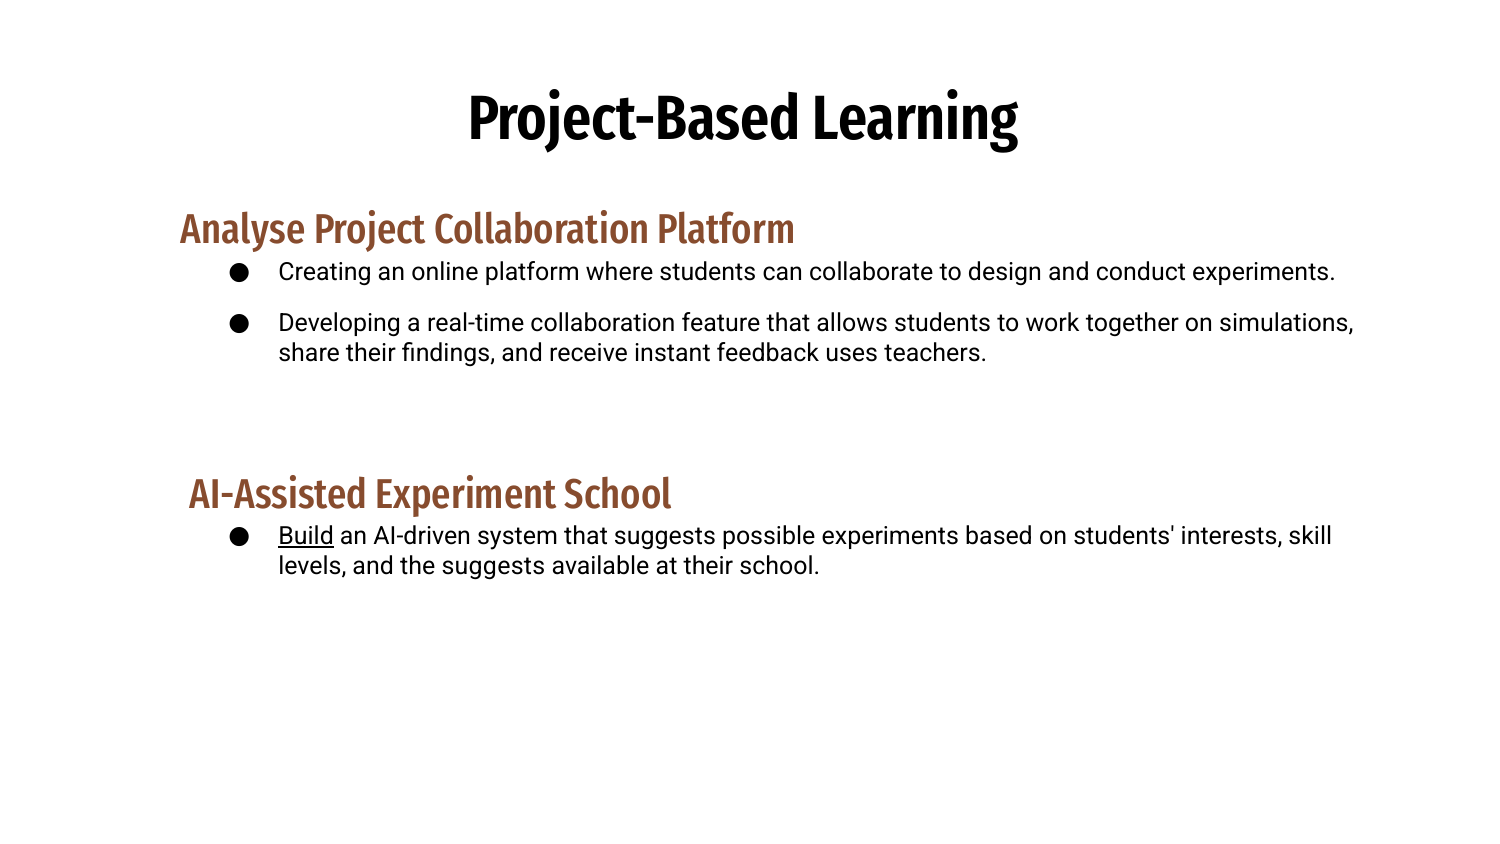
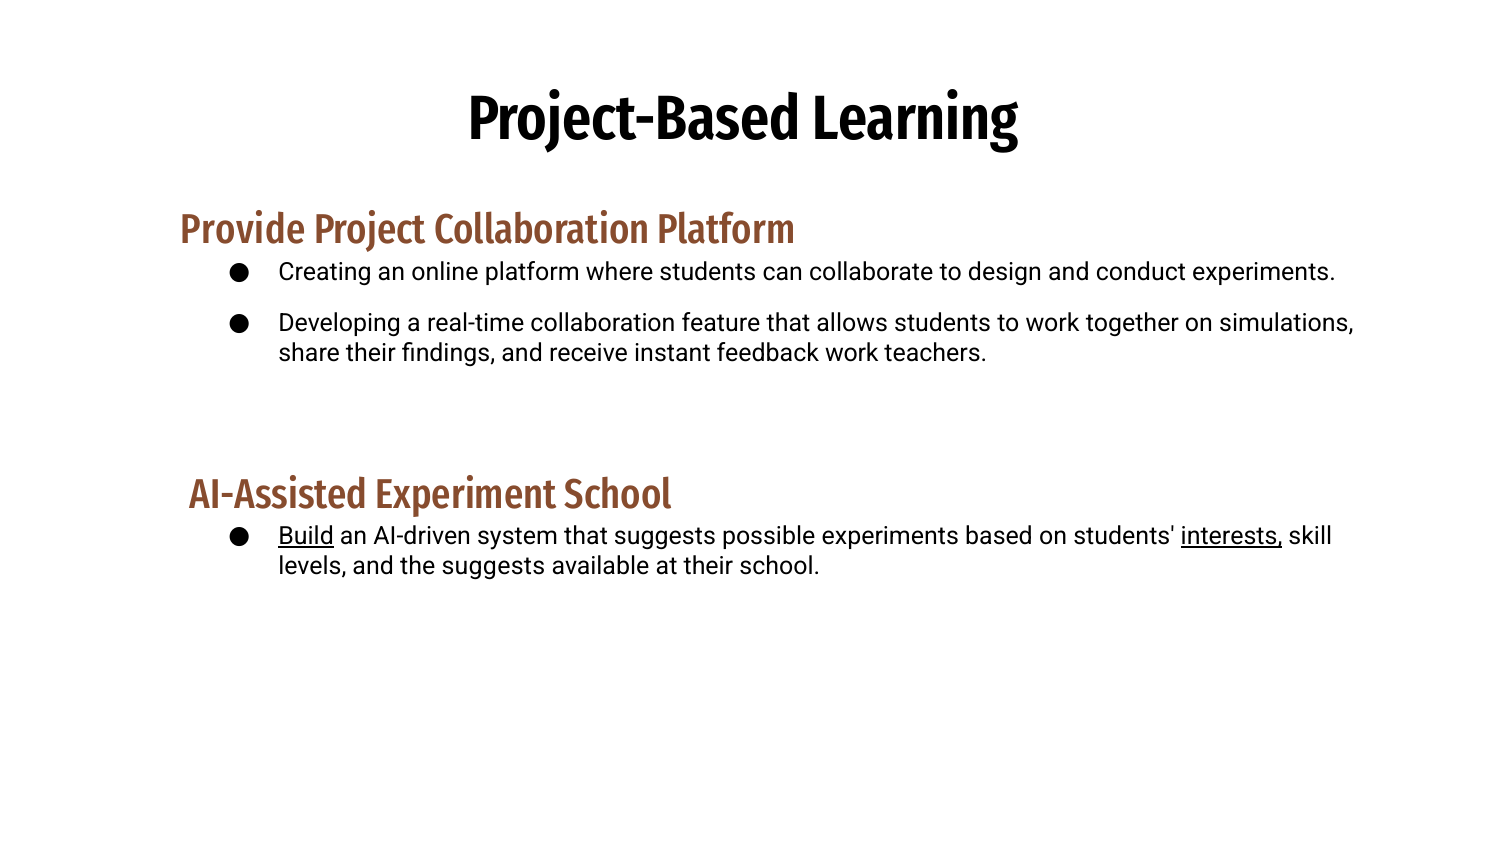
Analyse: Analyse -> Provide (243, 229)
feedback uses: uses -> work (852, 353)
interests underline: none -> present (1232, 536)
